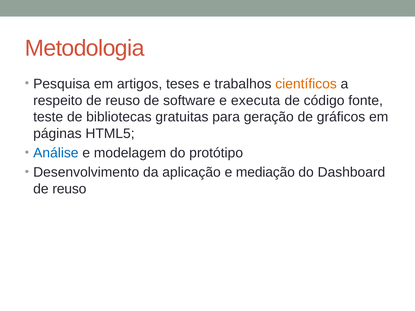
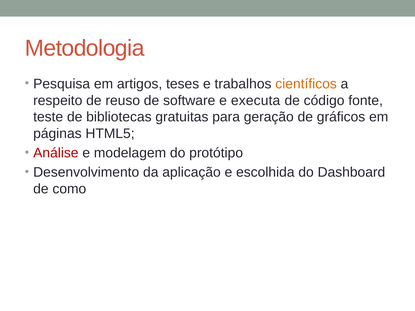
Análise colour: blue -> red (56, 153)
mediação: mediação -> escolhida (265, 172)
reuso: reuso -> como (69, 189)
